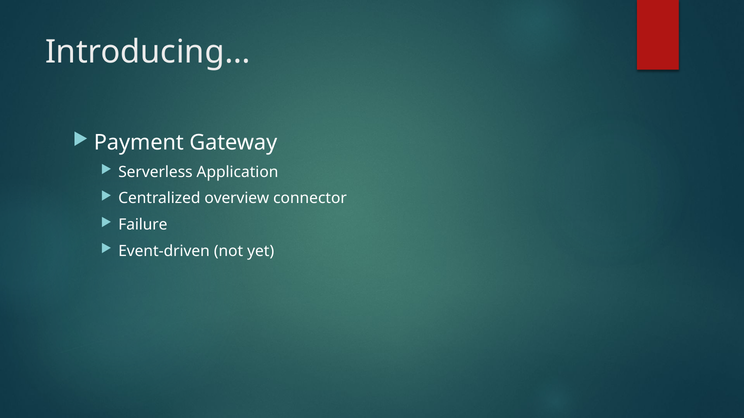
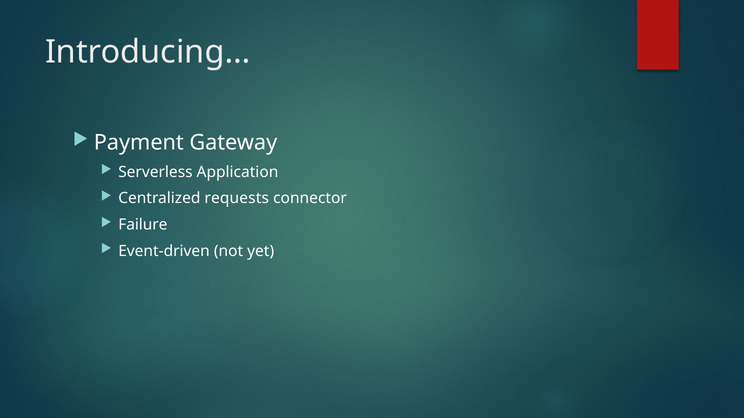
overview: overview -> requests (237, 199)
